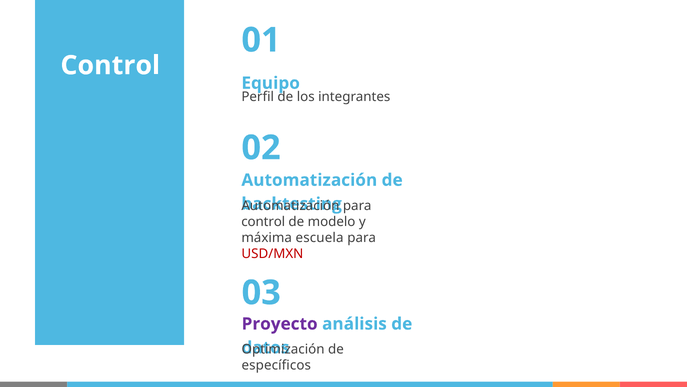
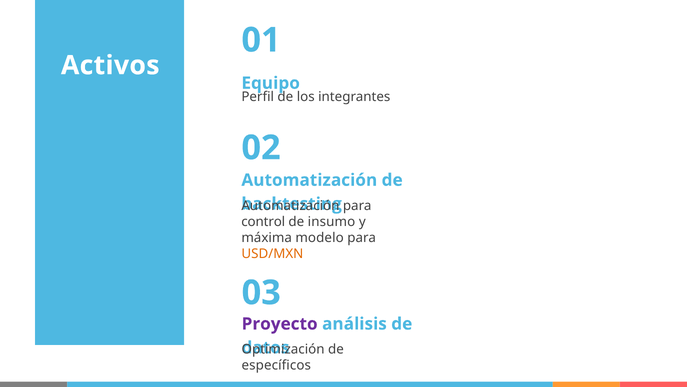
Control: Control -> Activos (110, 65)
modelo: modelo -> insumo (331, 221)
escuela: escuela -> modelo (320, 238)
USD/MXN colour: red -> orange (272, 254)
